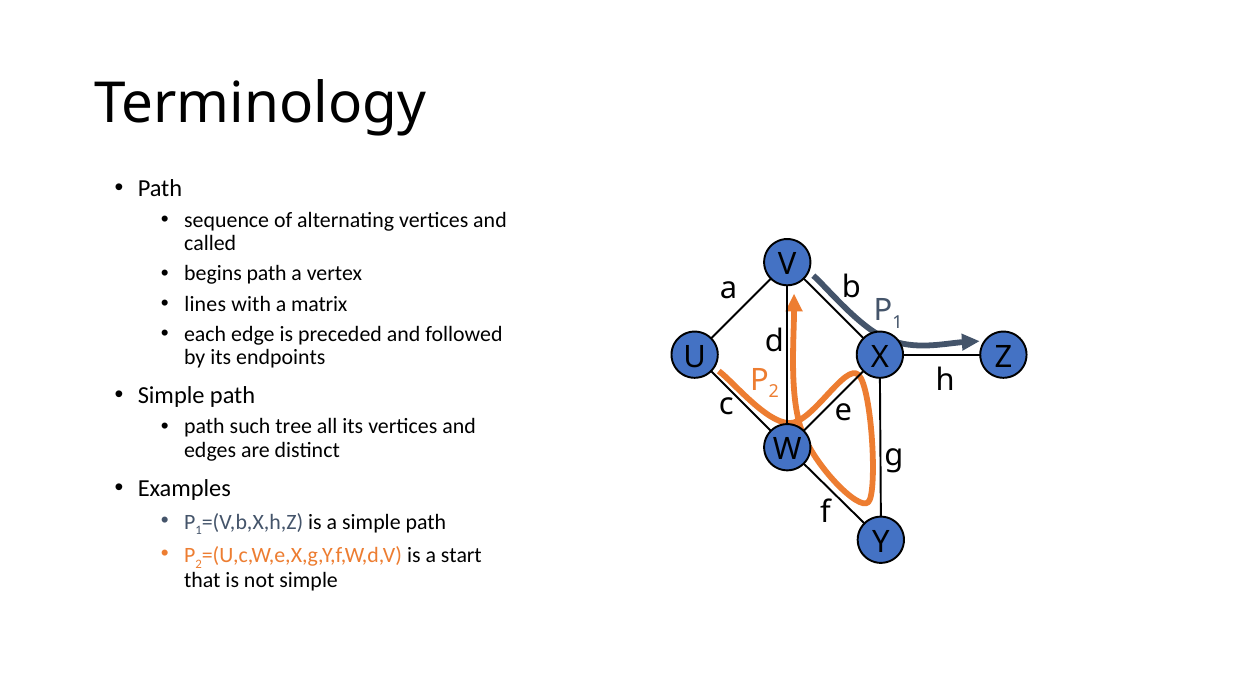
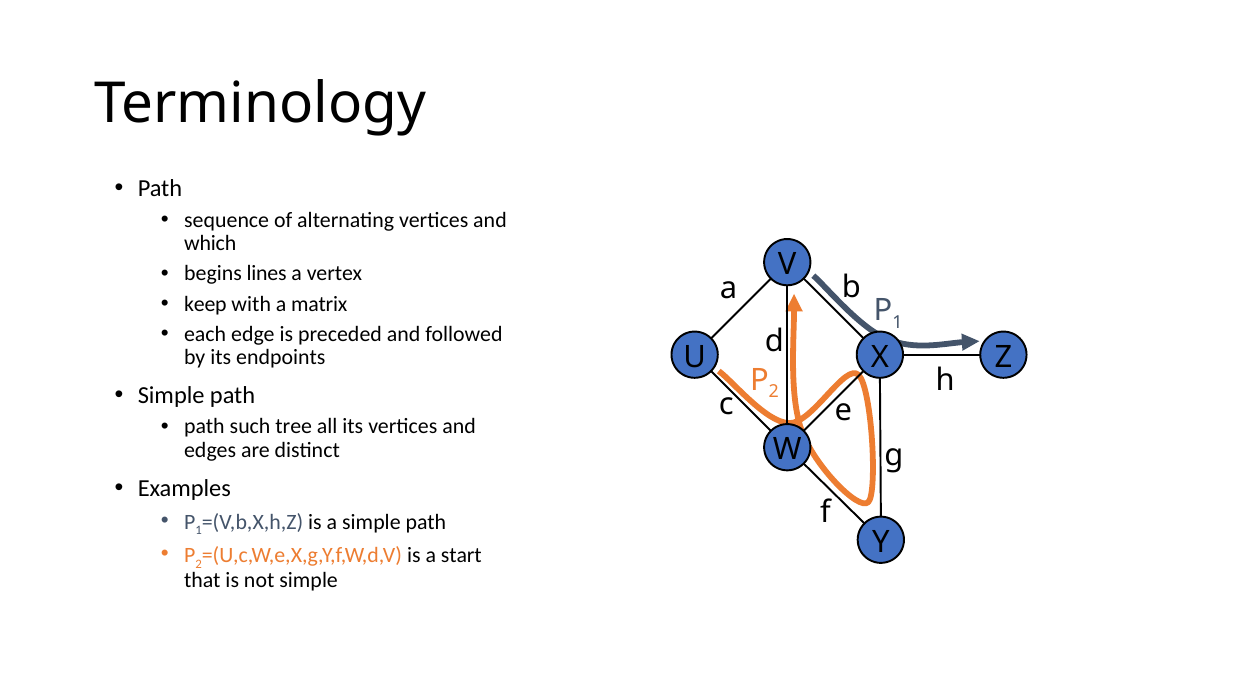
called: called -> which (210, 244)
begins path: path -> lines (267, 274)
lines: lines -> keep (205, 304)
